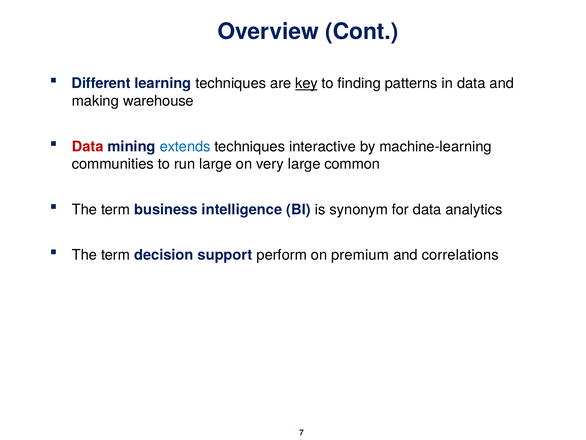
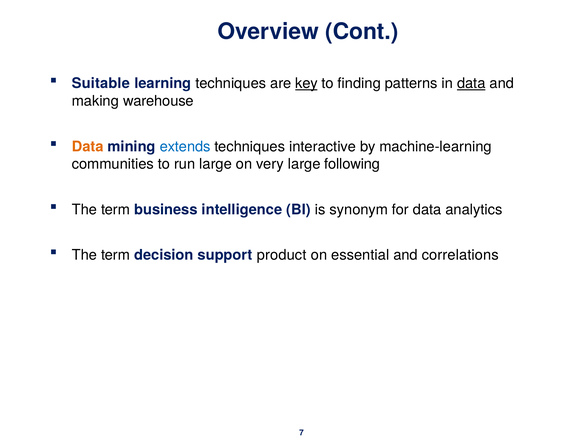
Different: Different -> Suitable (101, 83)
data underline: none -> present (471, 83)
Data colour: red -> orange (88, 146)
common: common -> following (352, 164)
perform: perform -> product (282, 255)
premium: premium -> essential (360, 255)
